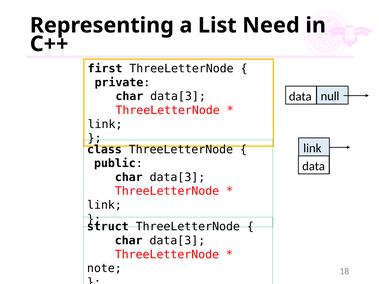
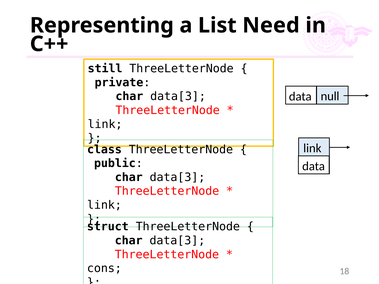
first: first -> still (105, 69)
note: note -> cons (104, 269)
